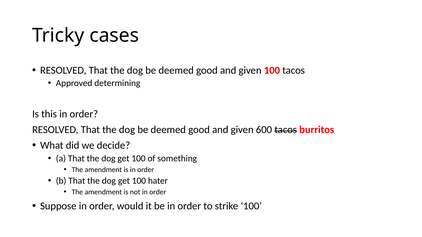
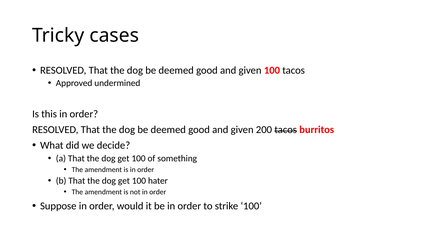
determining: determining -> undermined (117, 83)
600: 600 -> 200 (264, 130)
